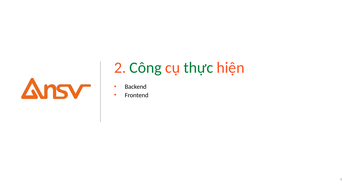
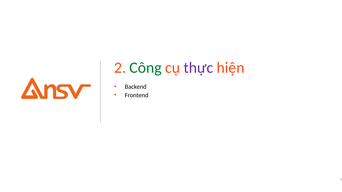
thực colour: green -> purple (198, 68)
